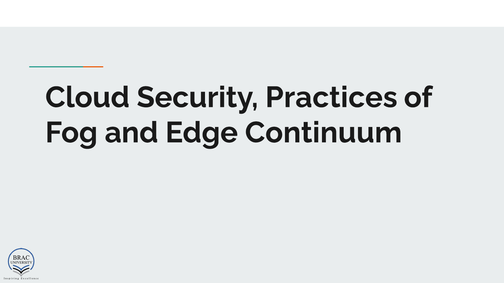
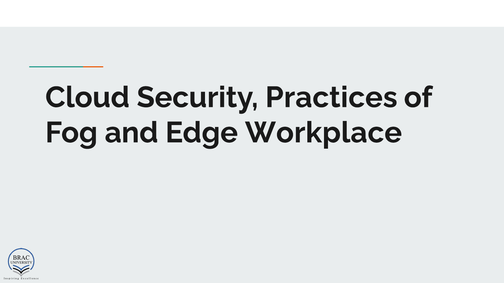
Continuum: Continuum -> Workplace (323, 133)
